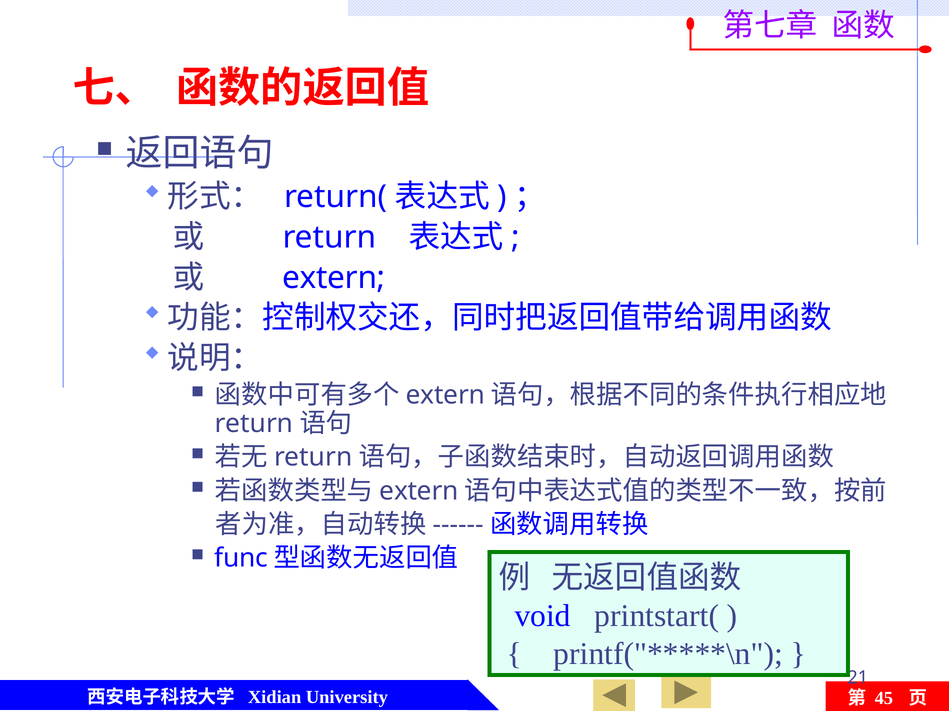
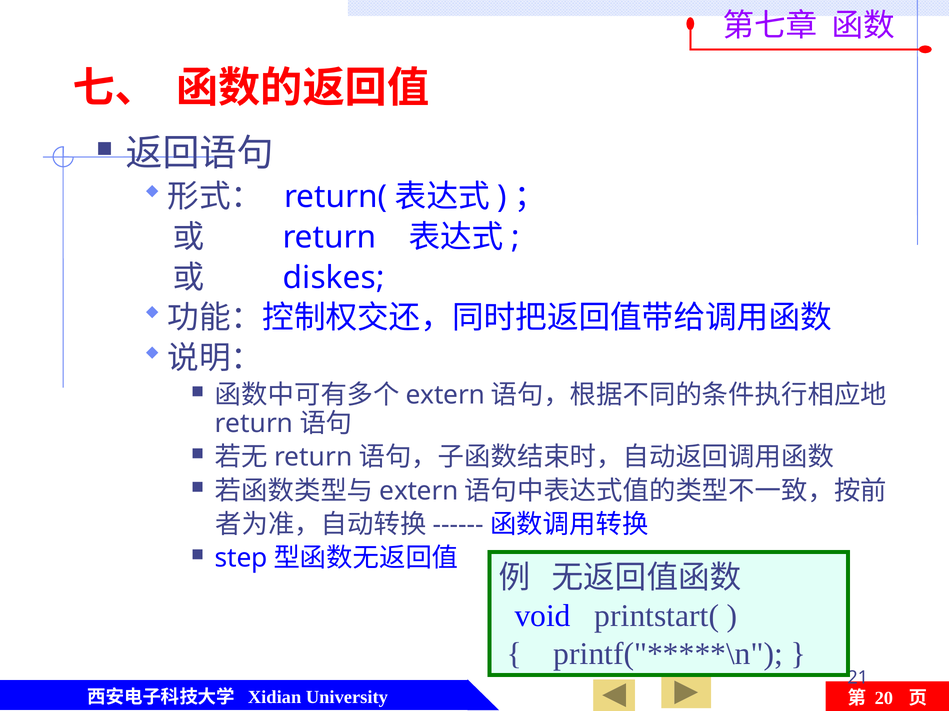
extern: extern -> diskes (334, 278)
func: func -> step (241, 559)
45: 45 -> 20 (884, 699)
